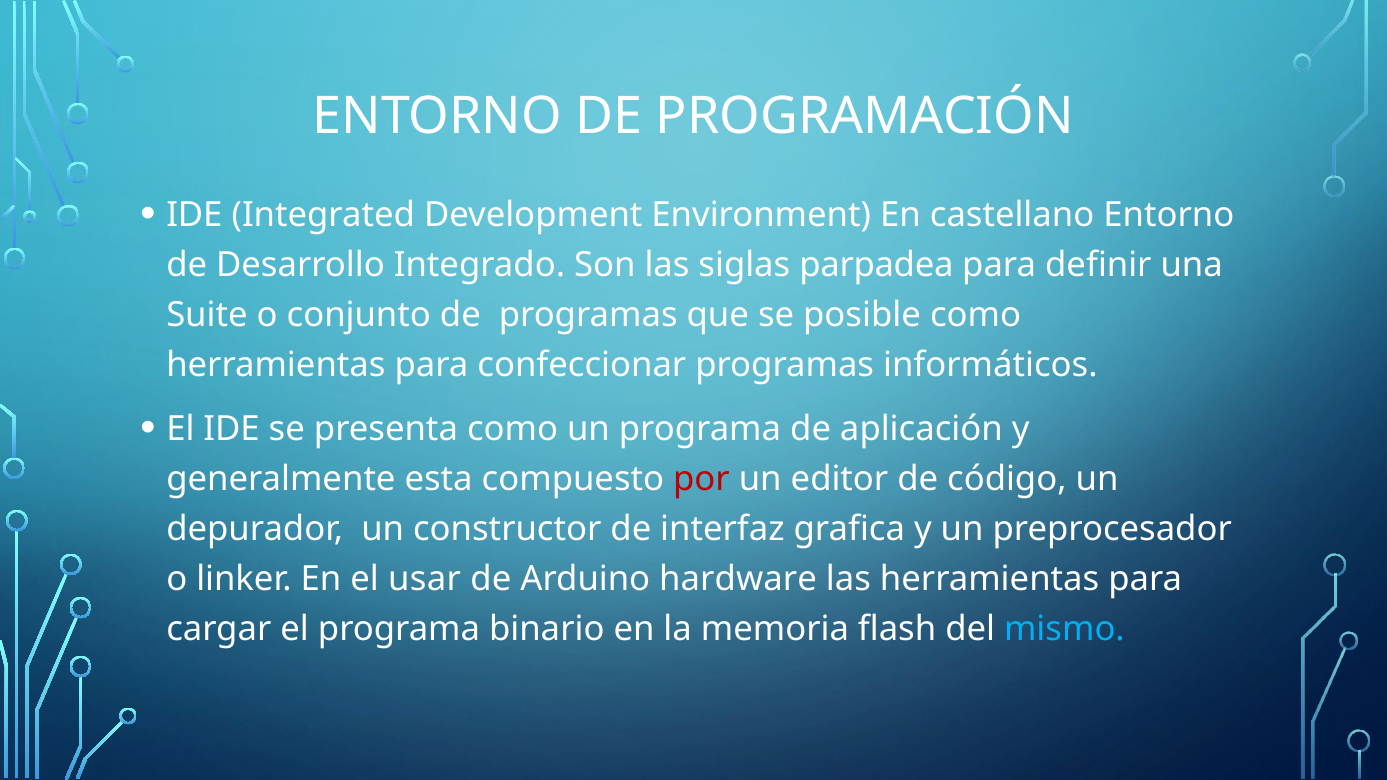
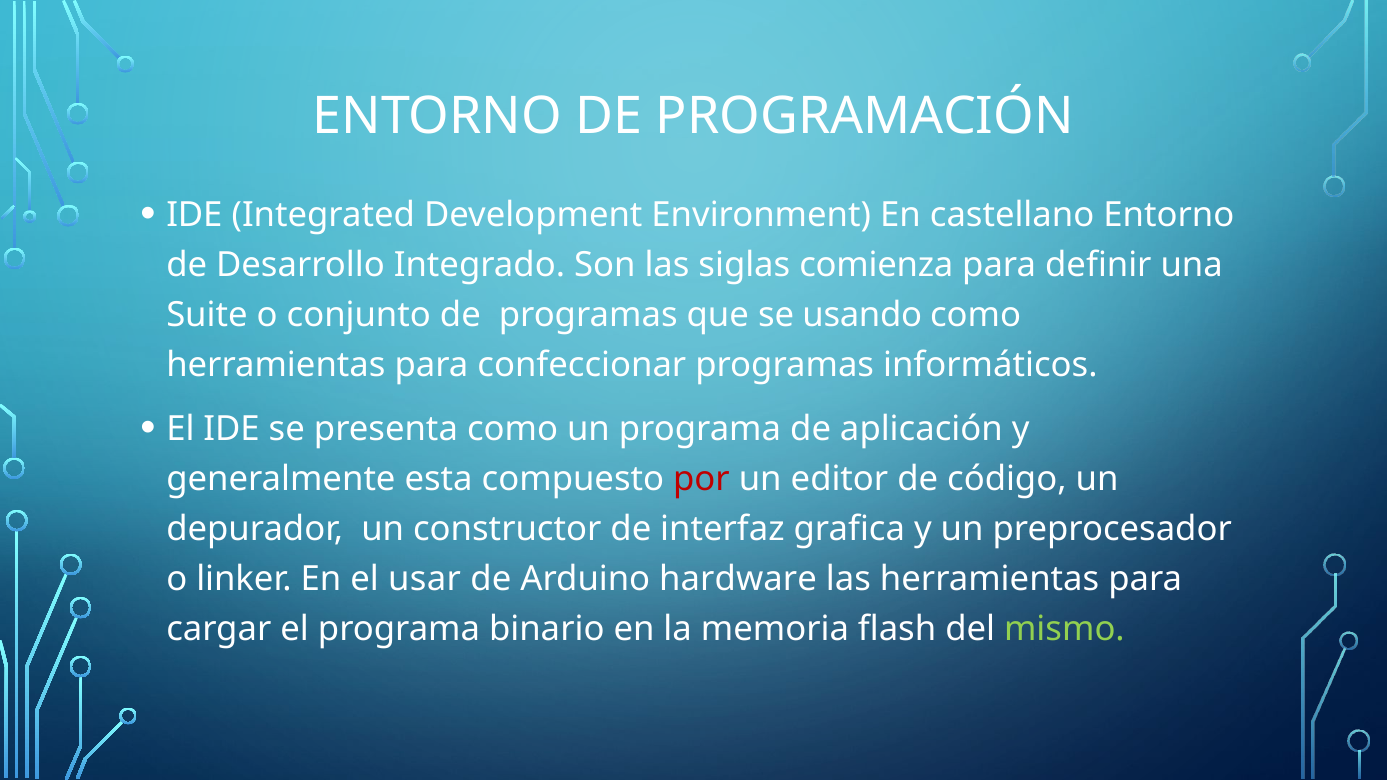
parpadea: parpadea -> comienza (876, 265)
posible: posible -> usando (862, 315)
mismo colour: light blue -> light green (1064, 629)
